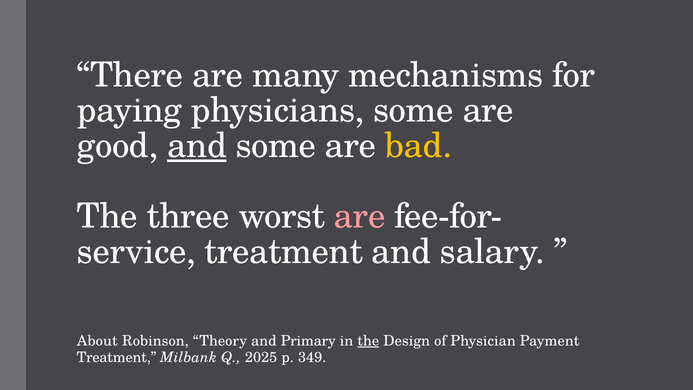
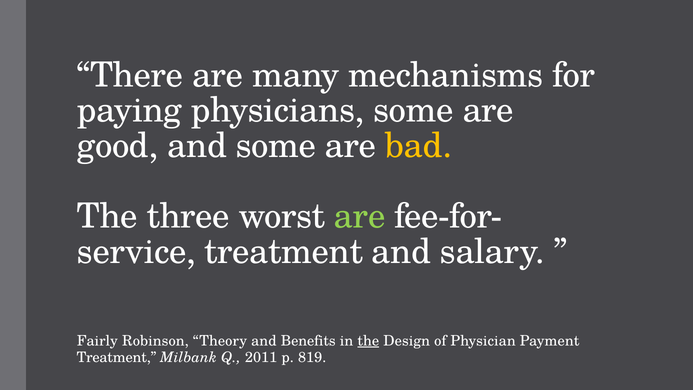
and underline: present -> none (197, 146)
are colour: pink -> light green (360, 216)
About: About -> Fairly (97, 341)
Primary: Primary -> Benefits (308, 341)
2025: 2025 -> 2011 (261, 357)
349: 349 -> 819 (312, 357)
